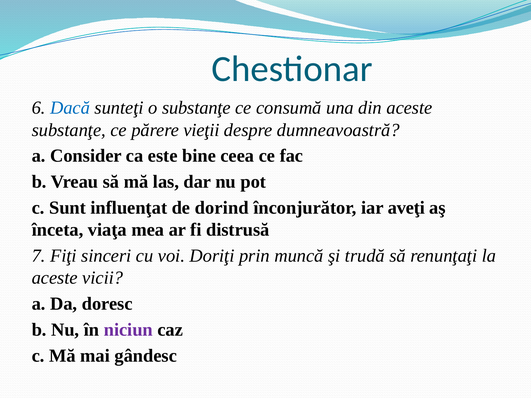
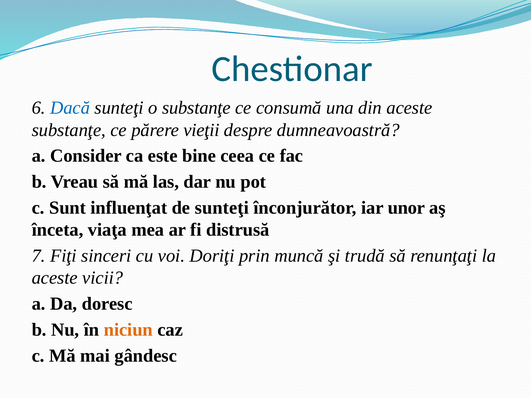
de dorind: dorind -> sunteţi (222, 208)
aveţi: aveţi -> unor (406, 208)
niciun colour: purple -> orange (128, 330)
